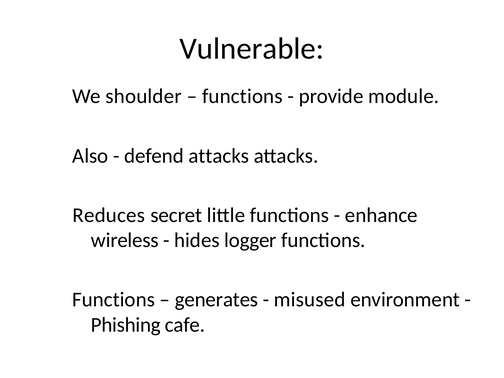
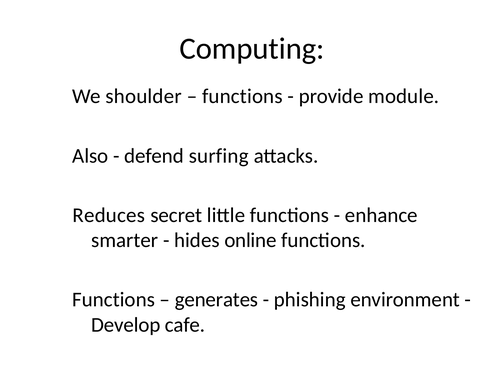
Vulnerable: Vulnerable -> Computing (252, 49)
defend attacks: attacks -> surfing (219, 156)
wireless: wireless -> smarter (125, 240)
logger: logger -> online (250, 240)
misused: misused -> phishing (310, 300)
Phishing: Phishing -> Develop (126, 325)
